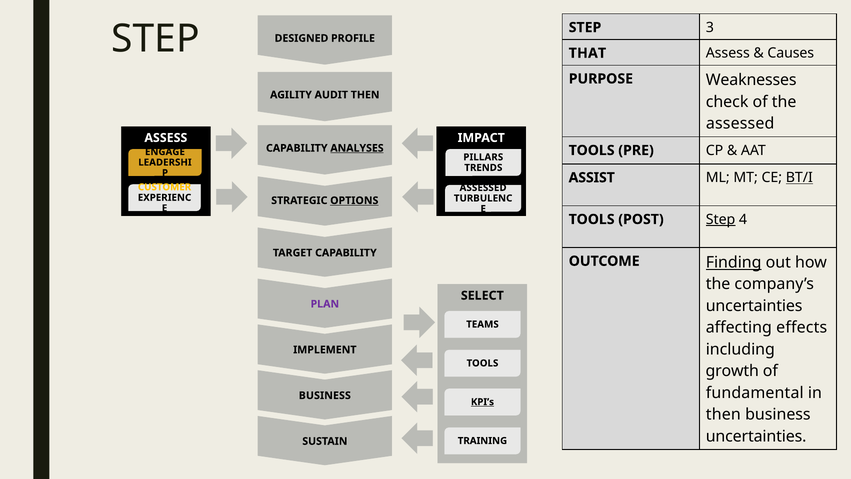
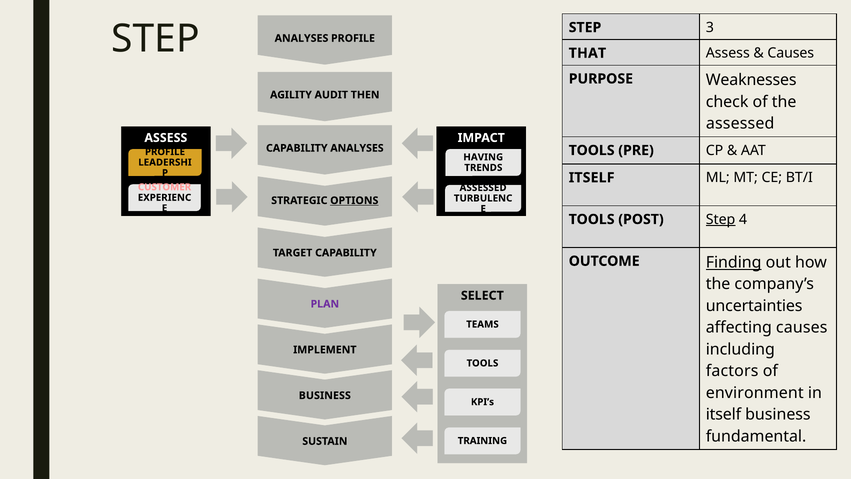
STEP DESIGNED: DESIGNED -> ANALYSES (301, 38)
ANALYSES underline: present -> none (357, 148)
ENGAGE: ENGAGE -> PROFILE (165, 152)
PILLARS: PILLARS -> HAVING (483, 157)
ASSIST: ASSIST -> ITSELF (592, 177)
BT/I underline: present -> none (799, 177)
CUSTOMER colour: yellow -> pink (165, 187)
affecting effects: effects -> causes (802, 327)
growth: growth -> factors (732, 371)
fundamental: fundamental -> environment (755, 393)
KPI’s underline: present -> none (482, 402)
then: then -> itself (723, 414)
uncertainties: uncertainties -> fundamental (756, 436)
